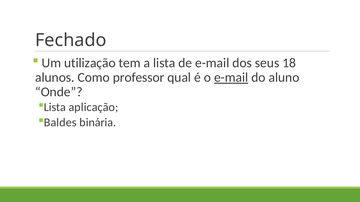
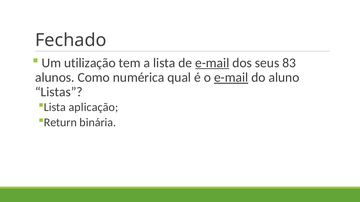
e-mail underline: none -> present (212, 63)
18: 18 -> 83 (289, 63)
professor: professor -> numérica (139, 78)
Onde: Onde -> Listas (59, 92)
Baldes: Baldes -> Return (60, 123)
